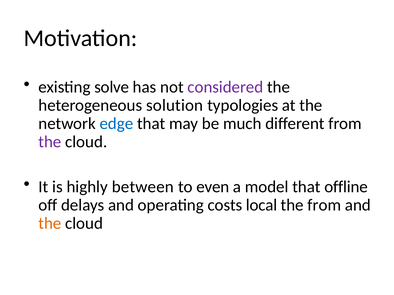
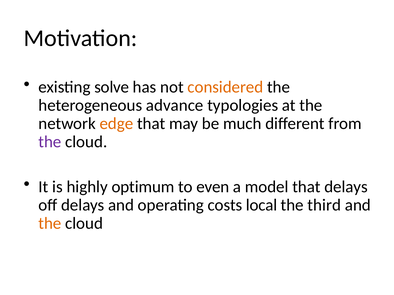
considered colour: purple -> orange (225, 87)
solution: solution -> advance (175, 105)
edge colour: blue -> orange (116, 124)
between: between -> optimum (143, 187)
that offline: offline -> delays (346, 187)
the from: from -> third (324, 205)
